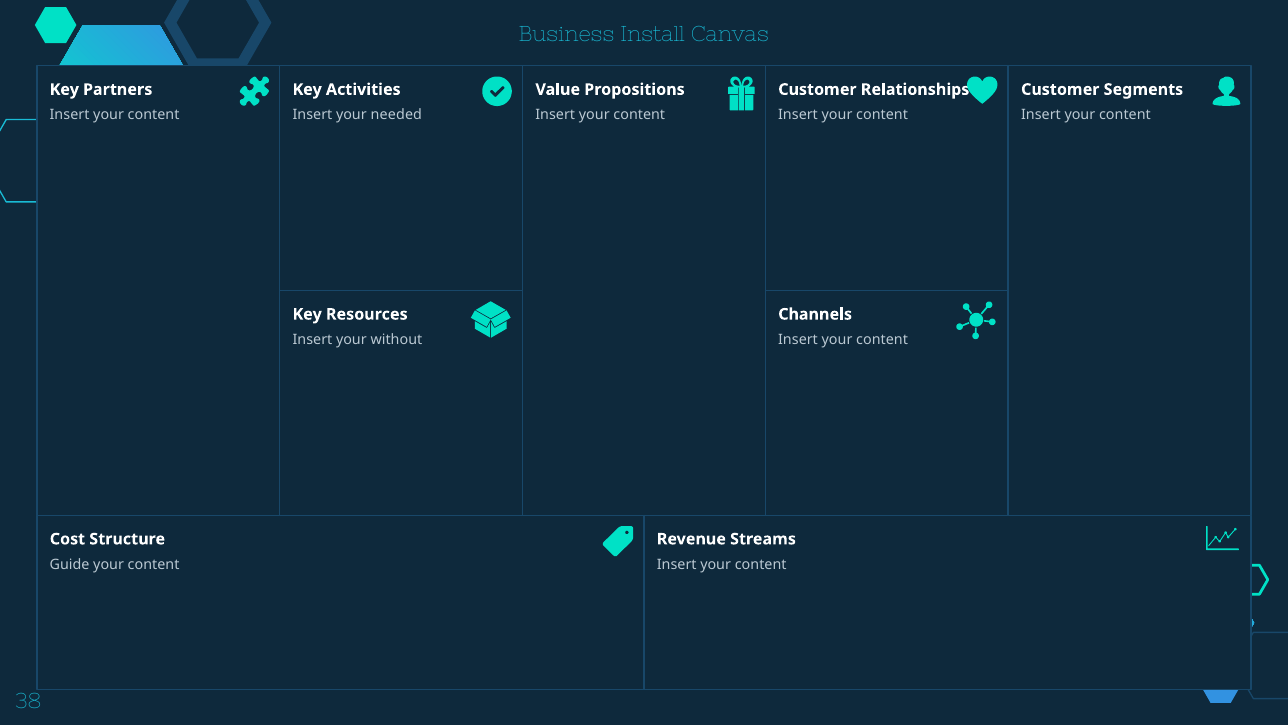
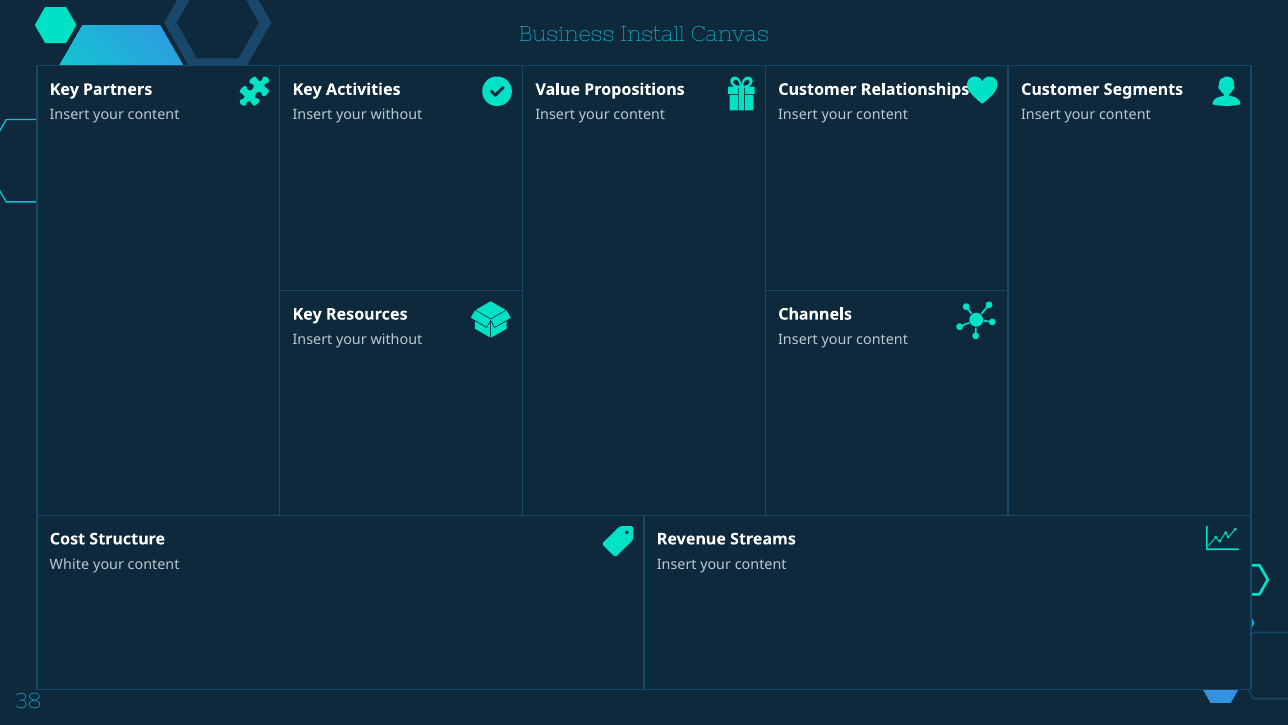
needed: needed -> without (396, 115)
Guide: Guide -> White (70, 564)
